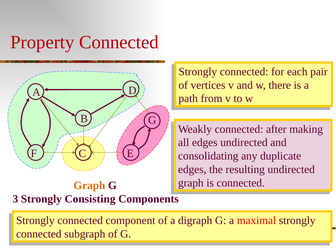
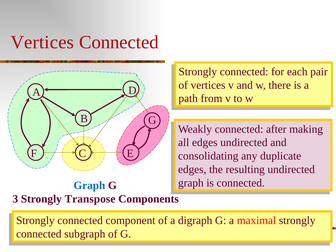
Property: Property -> Vertices (42, 42)
Graph colour: orange -> blue (89, 185)
Consisting: Consisting -> Transpose (90, 199)
